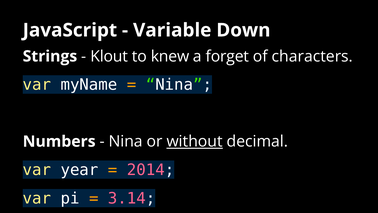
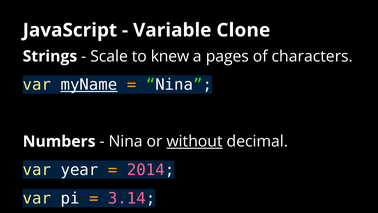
Down: Down -> Clone (243, 30)
Klout: Klout -> Scale (109, 56)
forget: forget -> pages (227, 56)
myName underline: none -> present (89, 85)
